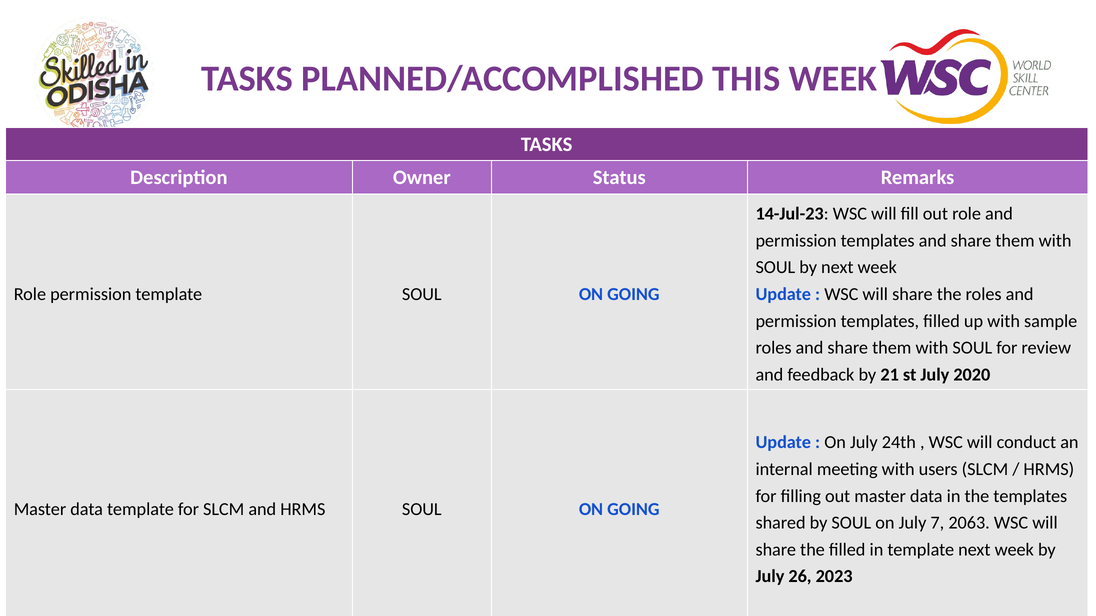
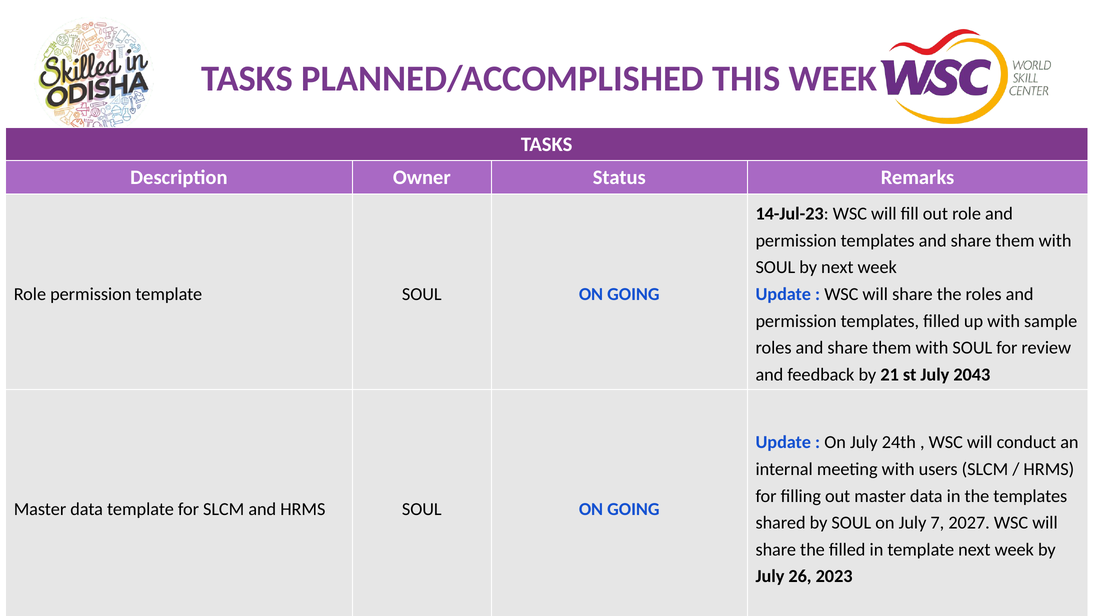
2020: 2020 -> 2043 (972, 375)
2063: 2063 -> 2027 (969, 523)
